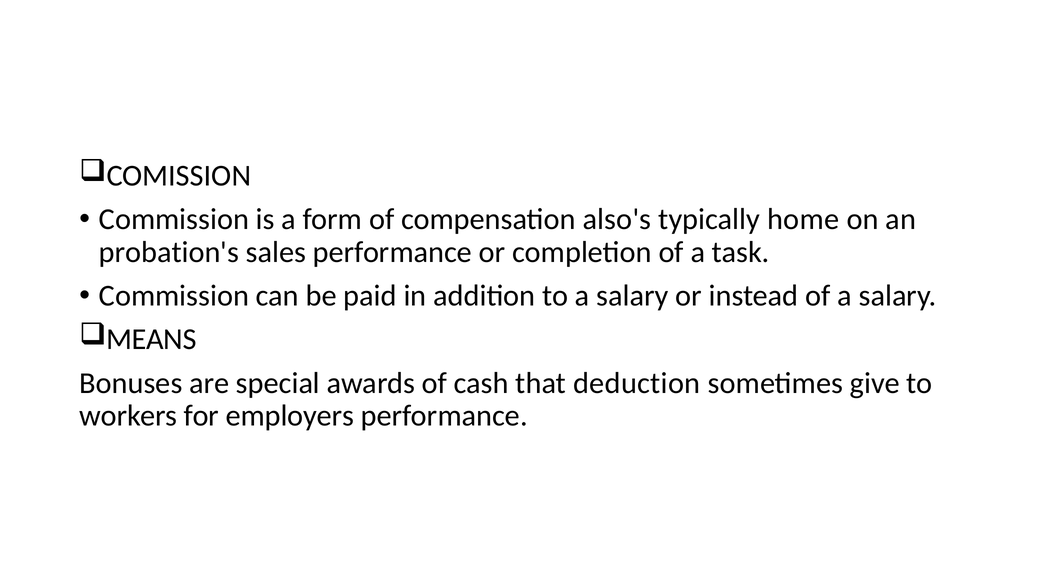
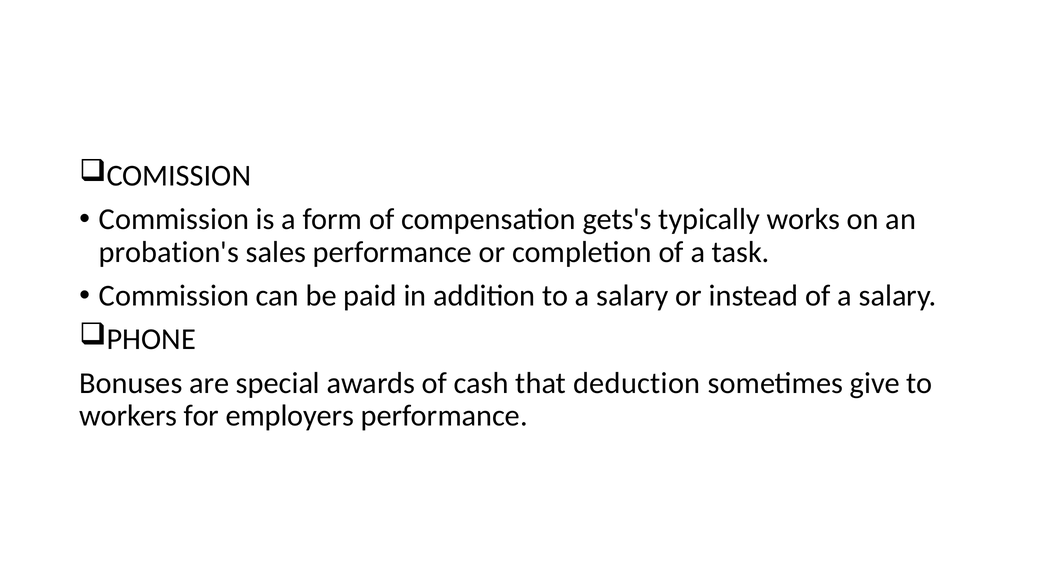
also's: also's -> gets's (617, 220)
home: home -> works (803, 220)
MEANS: MEANS -> PHONE (151, 340)
